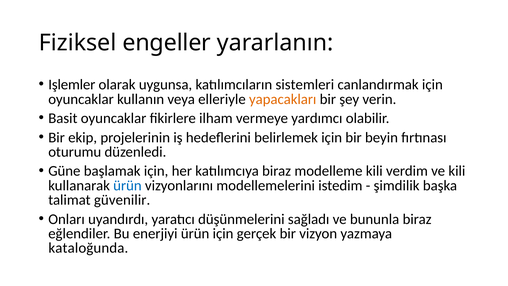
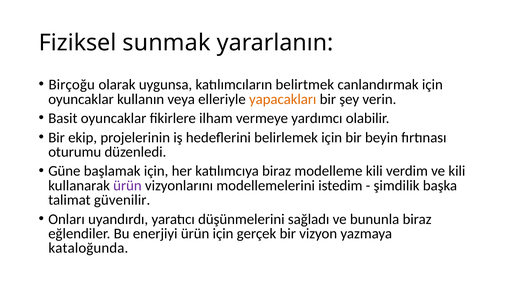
engeller: engeller -> sunmak (167, 43)
Işlemler: Işlemler -> Birçoğu (72, 85)
sistemleri: sistemleri -> belirtmek (305, 85)
ürün colour: blue -> purple (127, 185)
